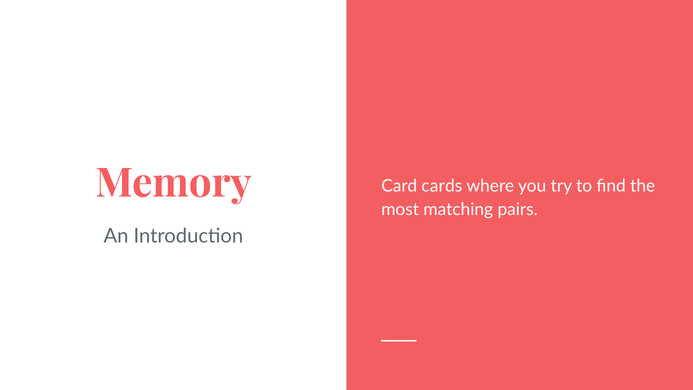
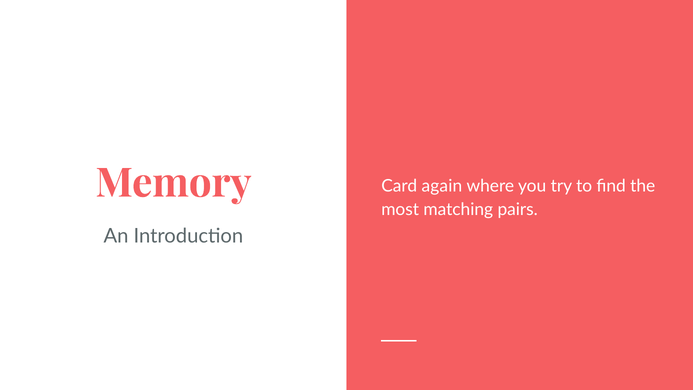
cards: cards -> again (442, 186)
